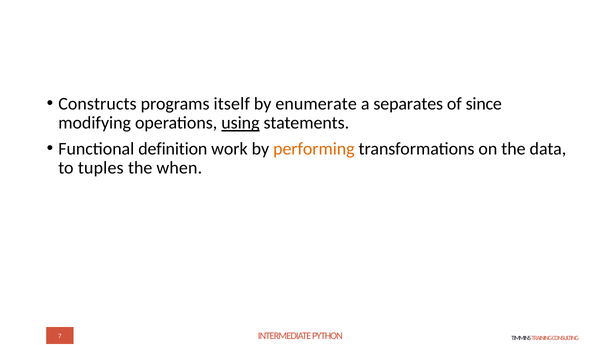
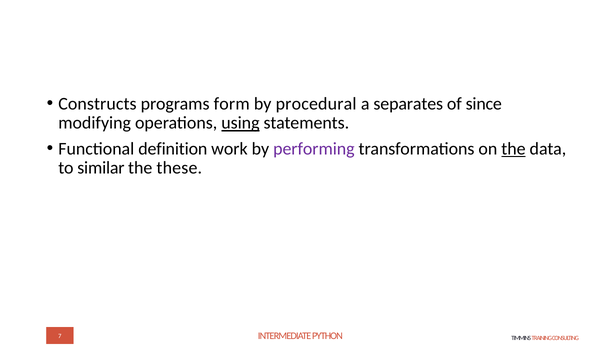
itself: itself -> form (232, 104)
enumerate: enumerate -> procedural (316, 104)
performing colour: orange -> purple (314, 149)
the underline: none -> present (513, 149)
tuples: tuples -> similar (101, 168)
when: when -> these (179, 168)
